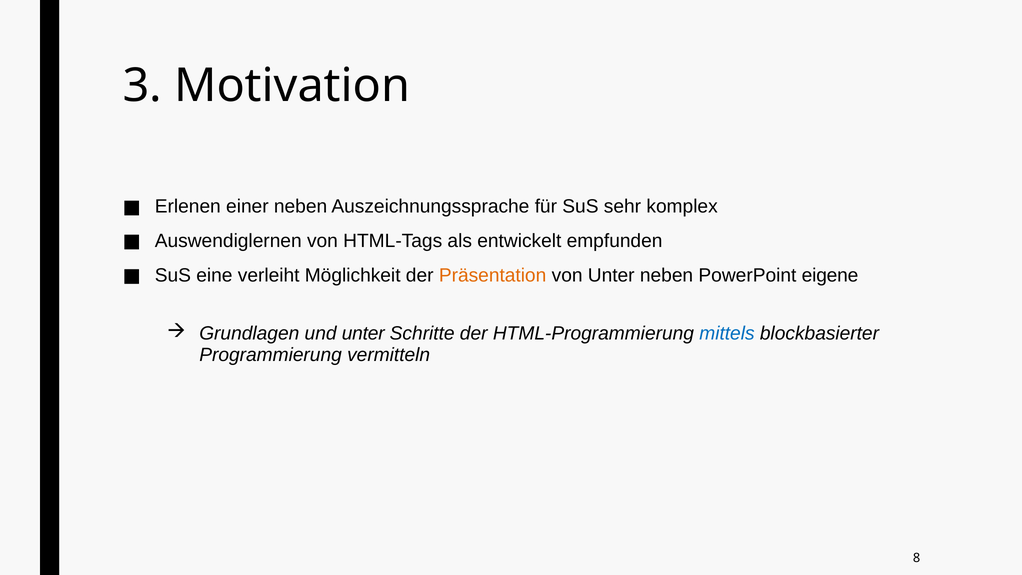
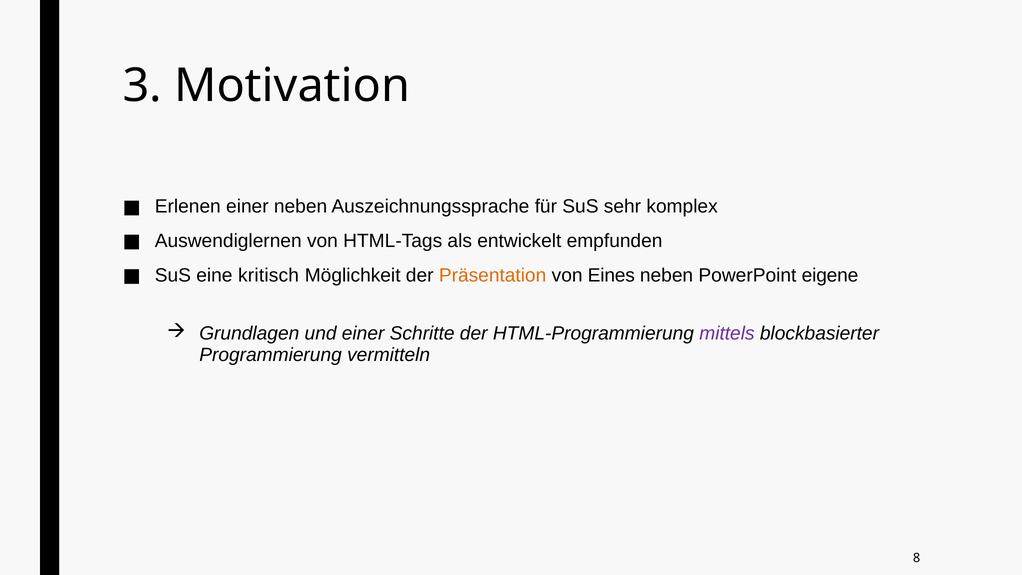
verleiht: verleiht -> kritisch (269, 275)
von Unter: Unter -> Eines (611, 275)
und unter: unter -> einer (363, 333)
mittels colour: blue -> purple (727, 333)
